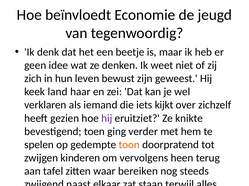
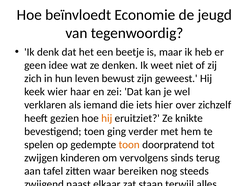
land: land -> wier (58, 92)
iets kijkt: kijkt -> hier (164, 105)
hij colour: purple -> orange (107, 119)
heen: heen -> sinds (182, 159)
